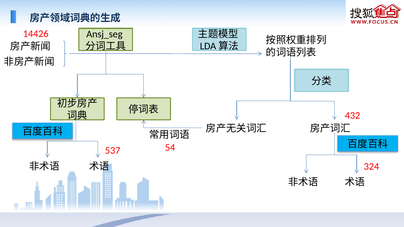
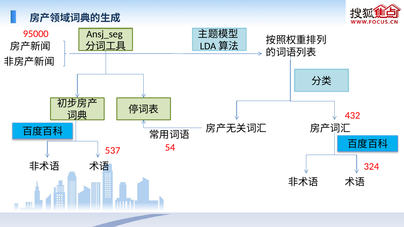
14426: 14426 -> 95000 (36, 34)
